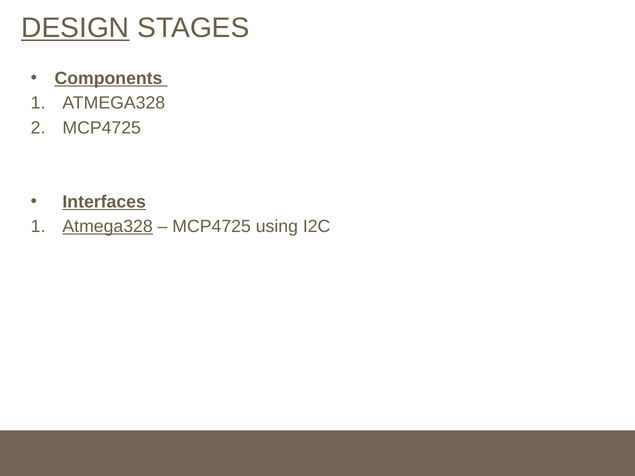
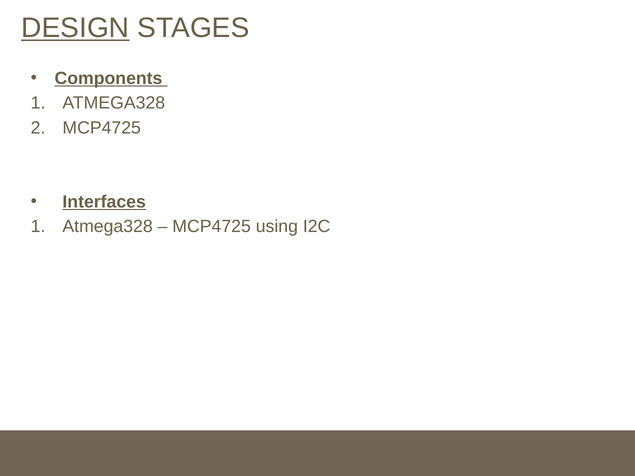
Atmega328 underline: present -> none (108, 227)
